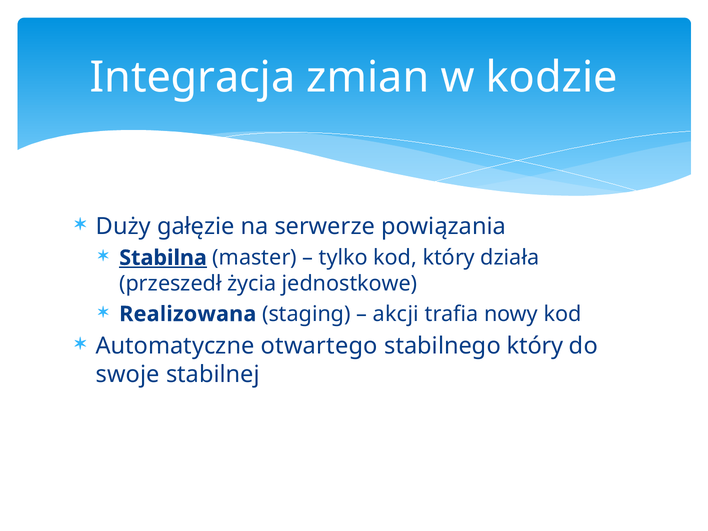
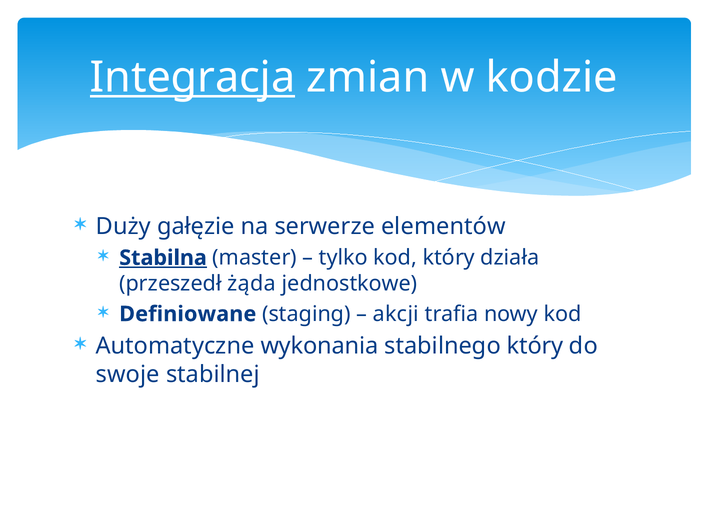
Integracja underline: none -> present (193, 78)
powiązania: powiązania -> elementów (444, 227)
życia: życia -> żąda (252, 284)
Realizowana: Realizowana -> Definiowane (188, 314)
otwartego: otwartego -> wykonania (319, 346)
